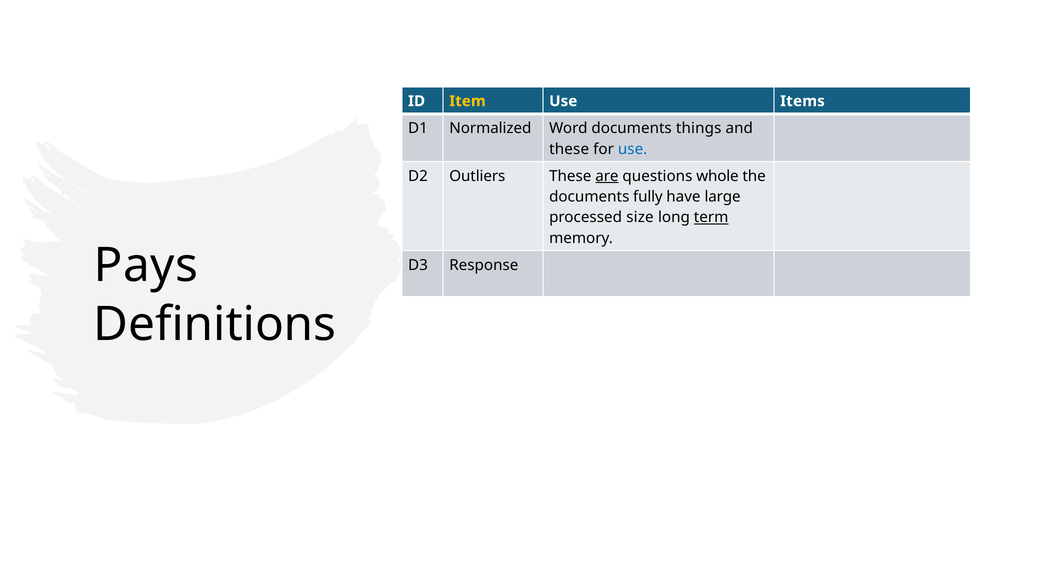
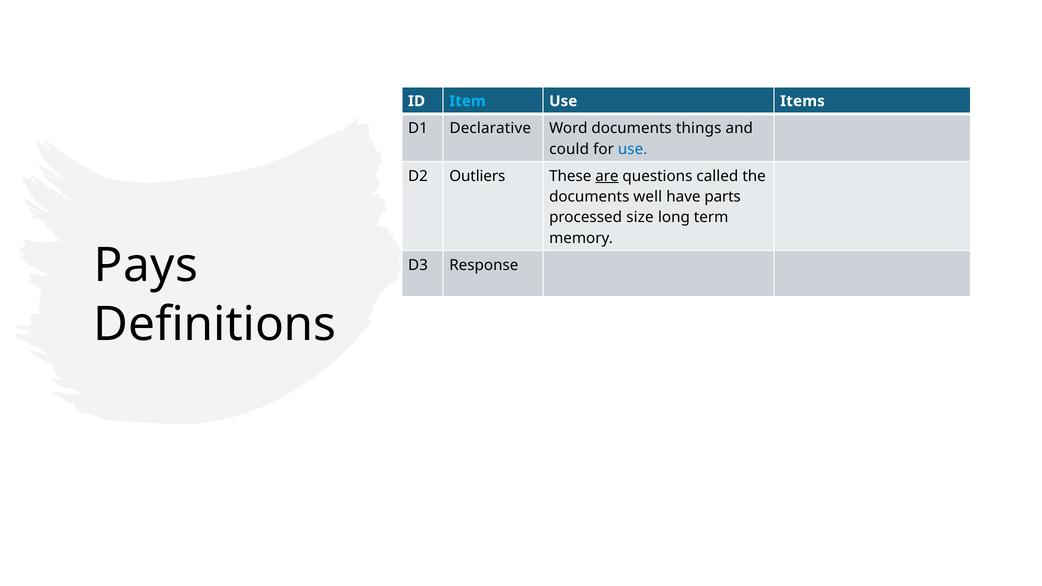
Item colour: yellow -> light blue (468, 101)
Normalized: Normalized -> Declarative (490, 128)
these: these -> could (569, 149)
whole: whole -> called (717, 176)
fully: fully -> well (648, 197)
large: large -> parts (723, 197)
term underline: present -> none (711, 217)
